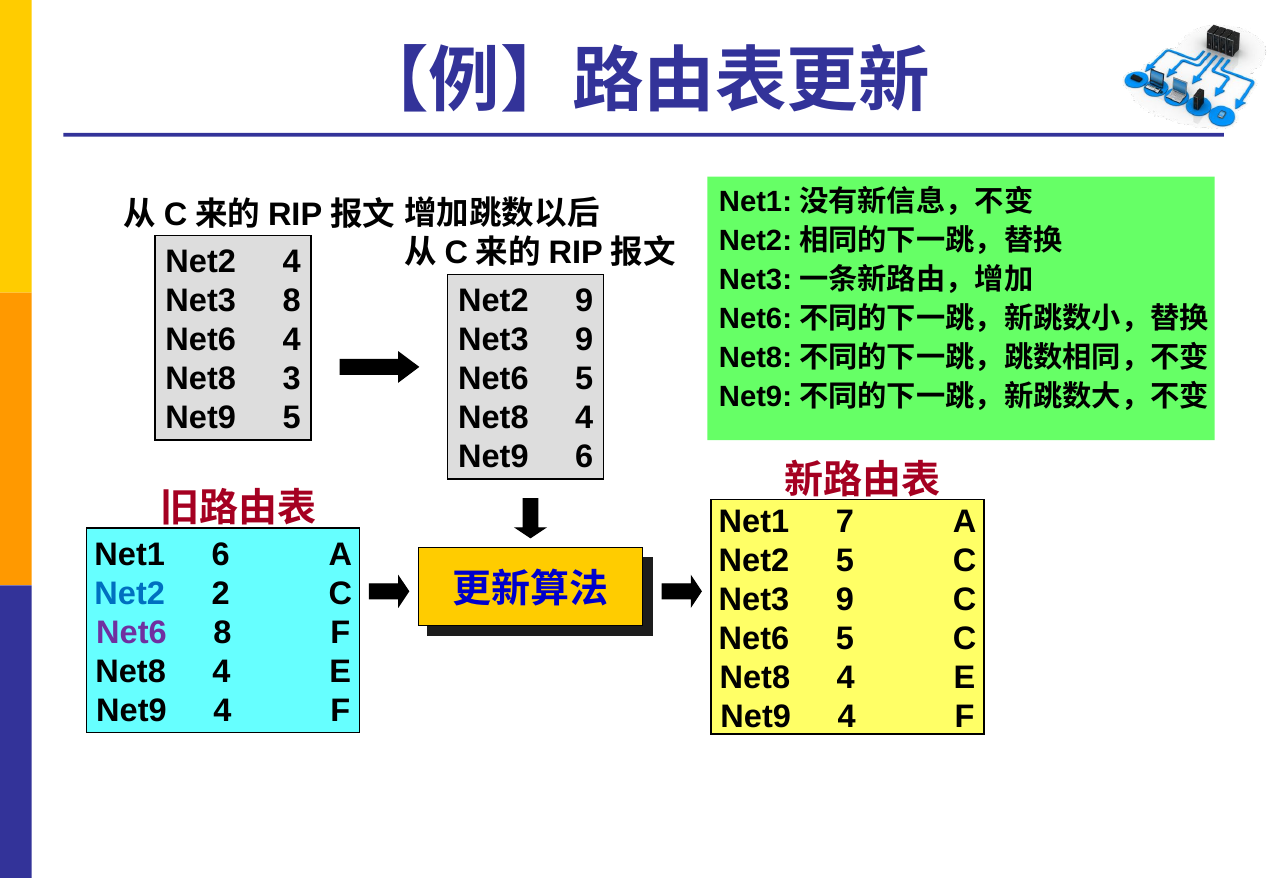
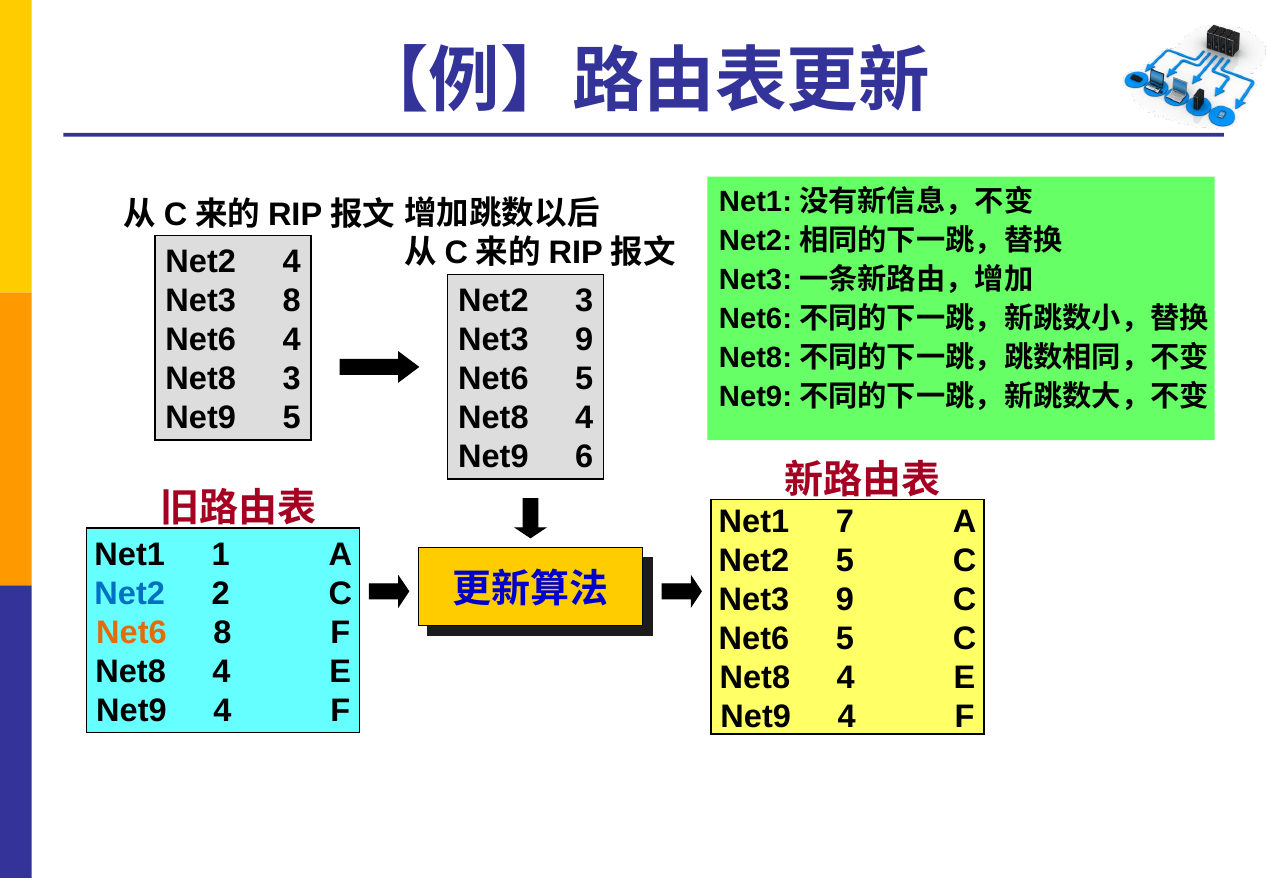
Net2 9: 9 -> 3 (584, 301)
Net1 6: 6 -> 1 (221, 554)
Net6 colour: purple -> orange (131, 633)
